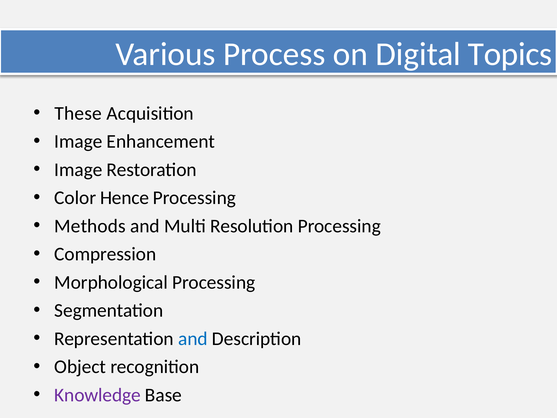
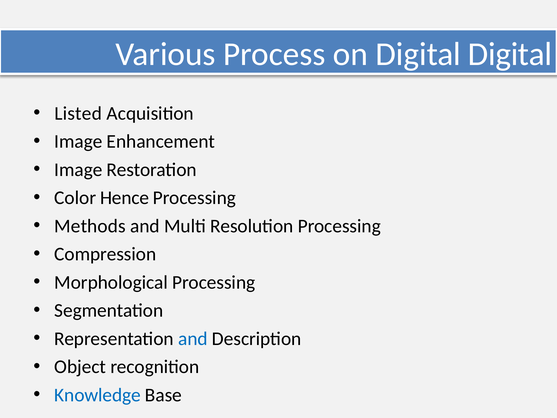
Digital Topics: Topics -> Digital (510, 54)
These: These -> Listed (78, 113)
Knowledge colour: purple -> blue (98, 395)
